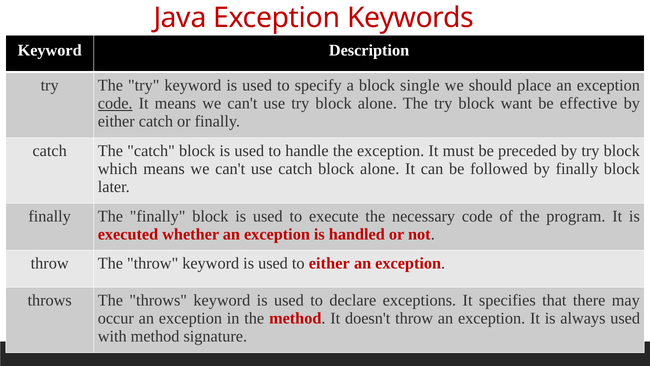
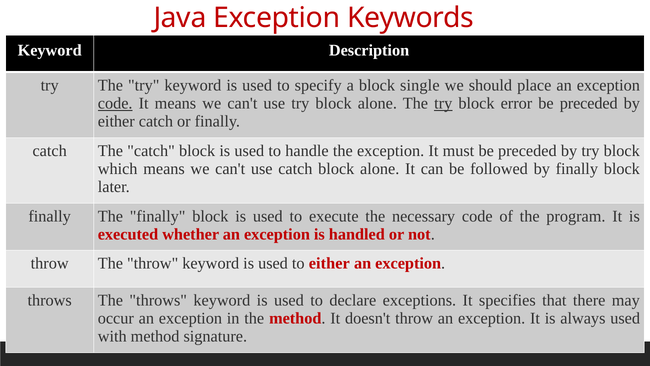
try underline: none -> present (443, 103)
want: want -> error (516, 103)
effective: effective -> preceded (589, 103)
